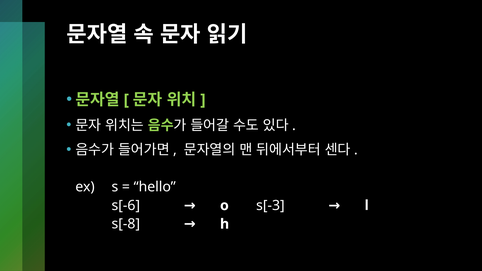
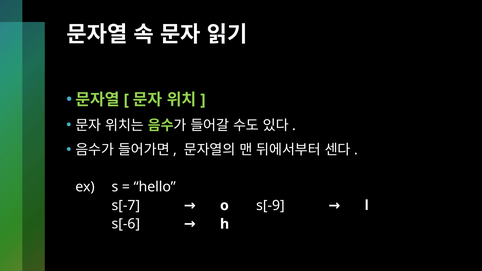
s[-6: s[-6 -> s[-7 (126, 206)
s[-3: s[-3 -> s[-9 (270, 206)
s[-8: s[-8 -> s[-6 (126, 224)
